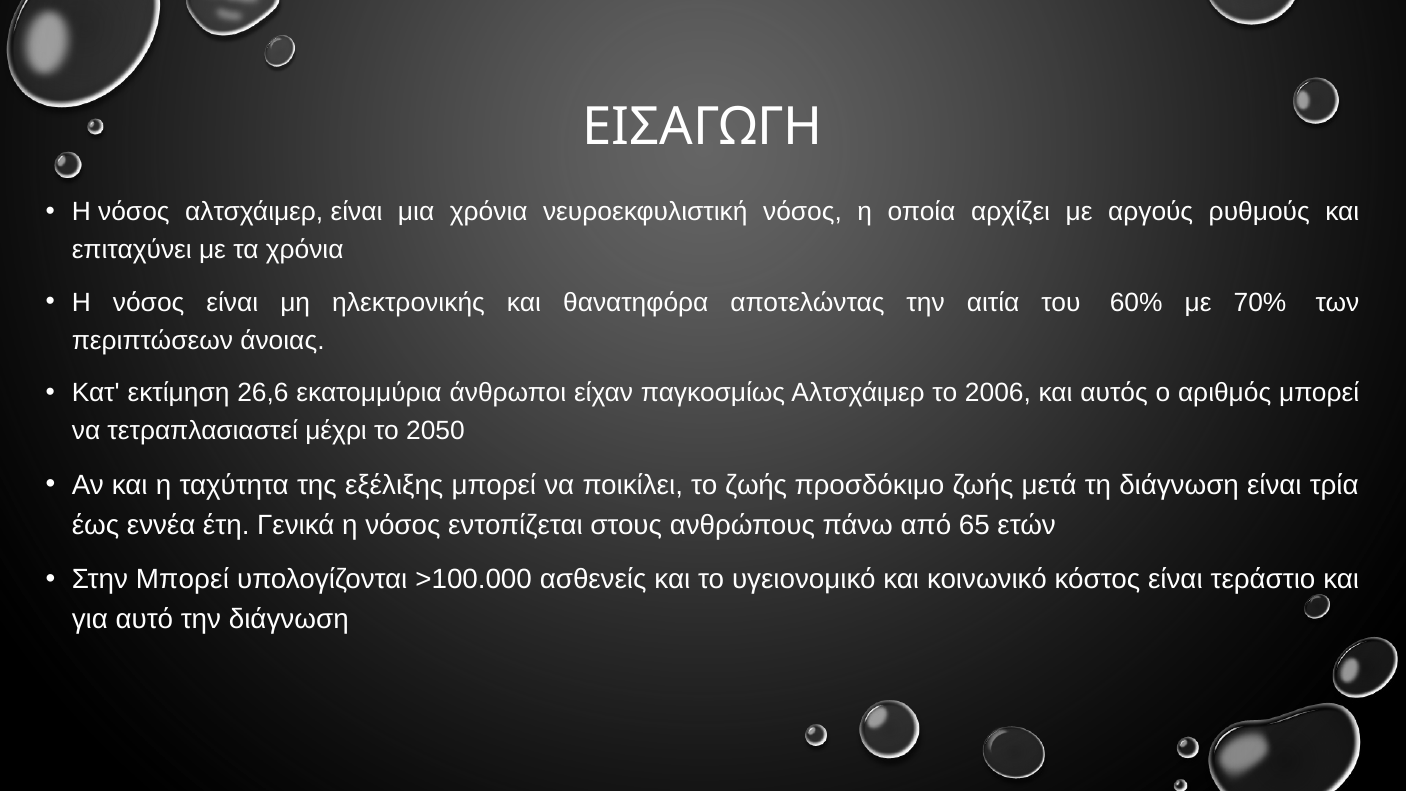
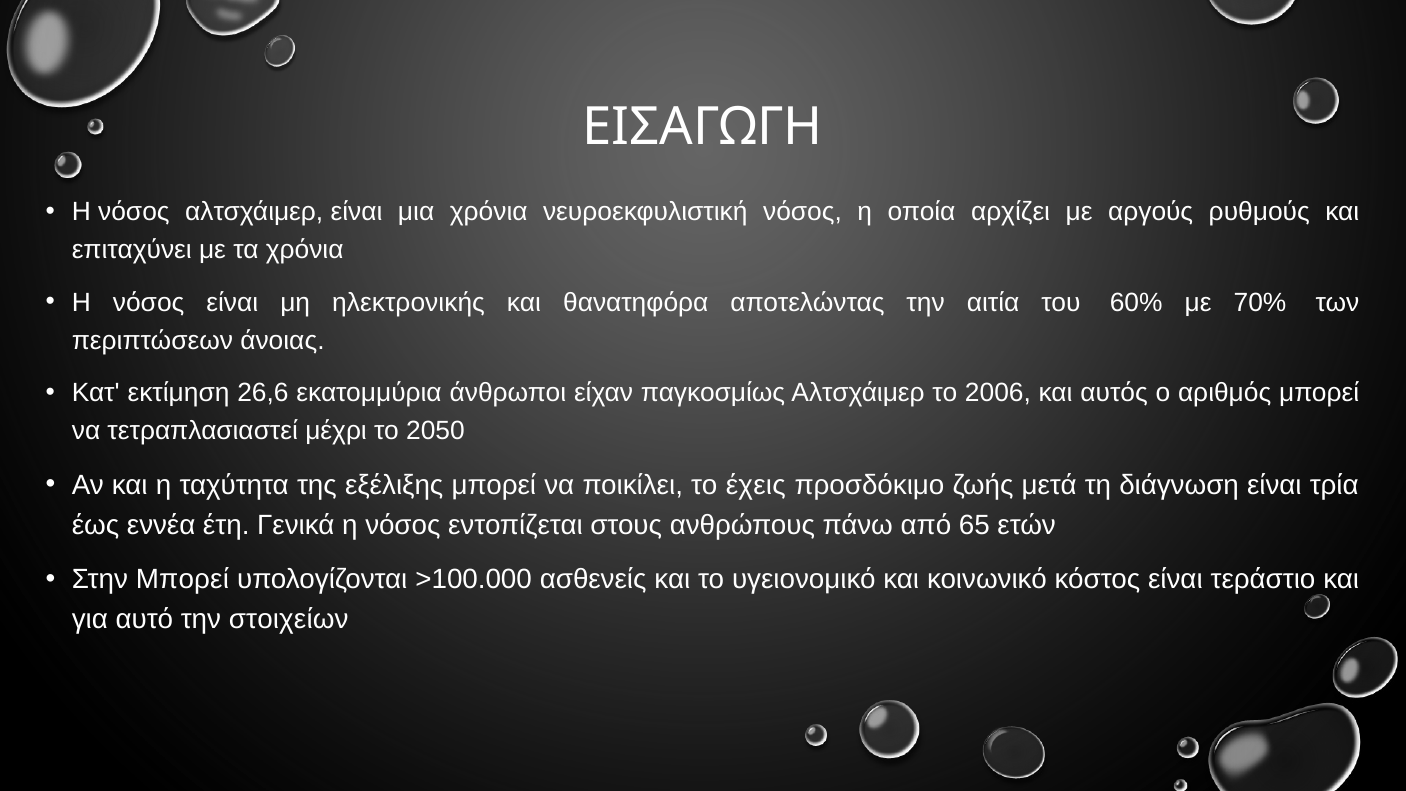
το ζωής: ζωής -> έχεις (756, 485)
την διάγνωση: διάγνωση -> στοιχείων (289, 620)
